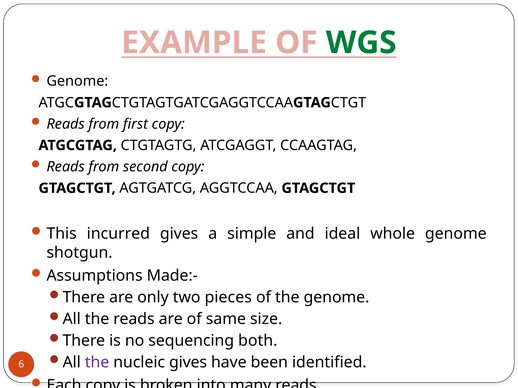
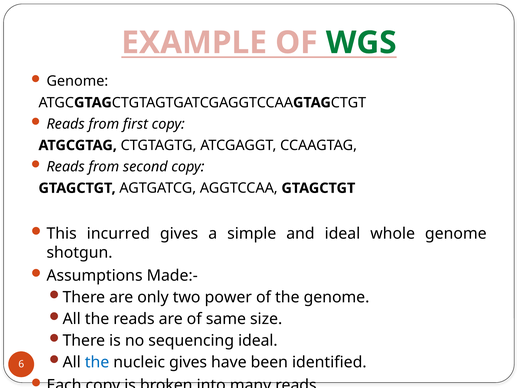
pieces: pieces -> power (228, 298)
sequencing both: both -> ideal (258, 341)
the colour: purple -> blue (97, 363)
